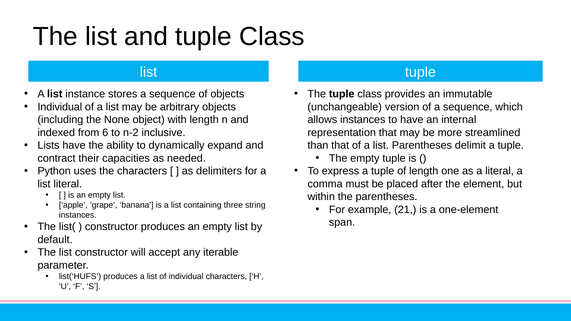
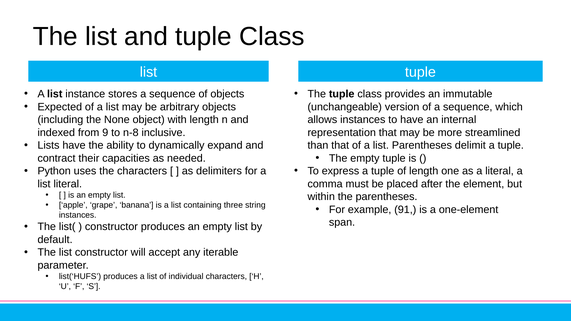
Individual: Individual -> Expected (60, 107)
6: 6 -> 9 (105, 133)
n-2: n-2 -> n-8 (131, 133)
21: 21 -> 91 (405, 210)
